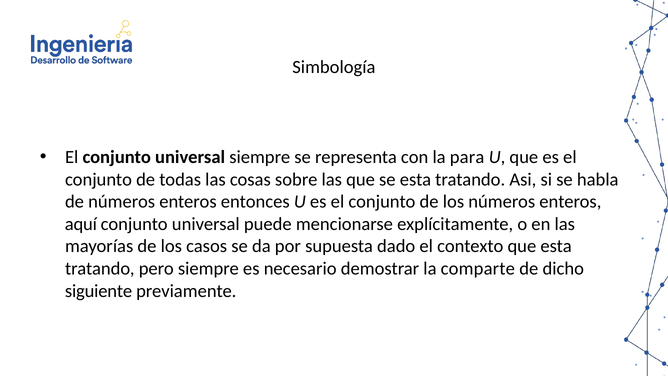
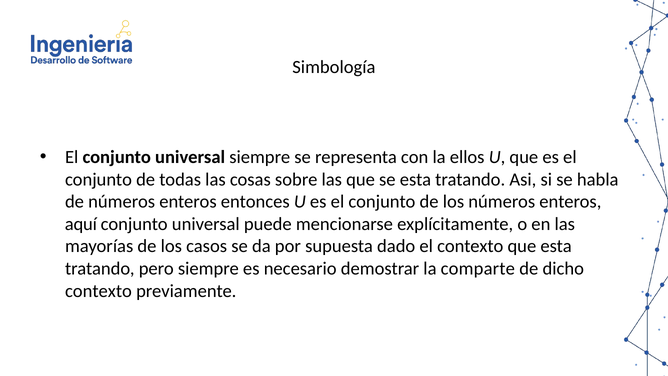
para: para -> ellos (467, 157)
siguiente: siguiente -> contexto (98, 291)
